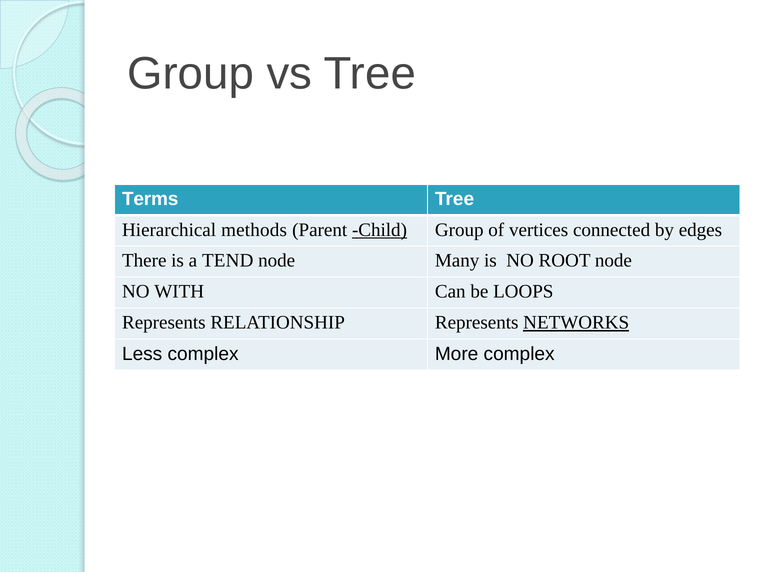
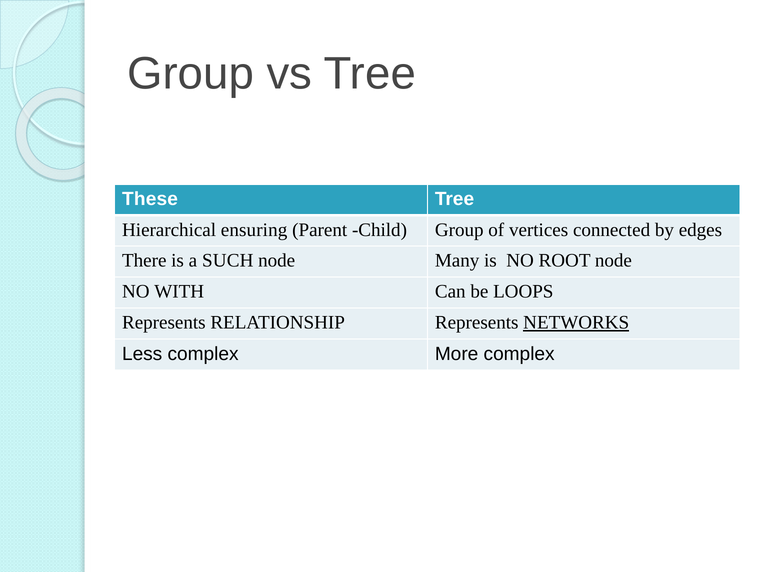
Terms: Terms -> These (150, 199)
methods: methods -> ensuring (254, 230)
Child underline: present -> none (380, 230)
TEND: TEND -> SUCH (228, 261)
